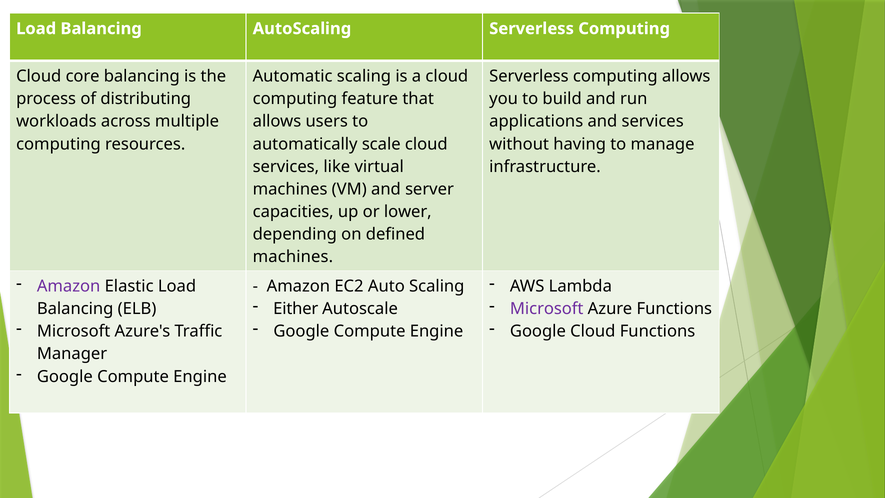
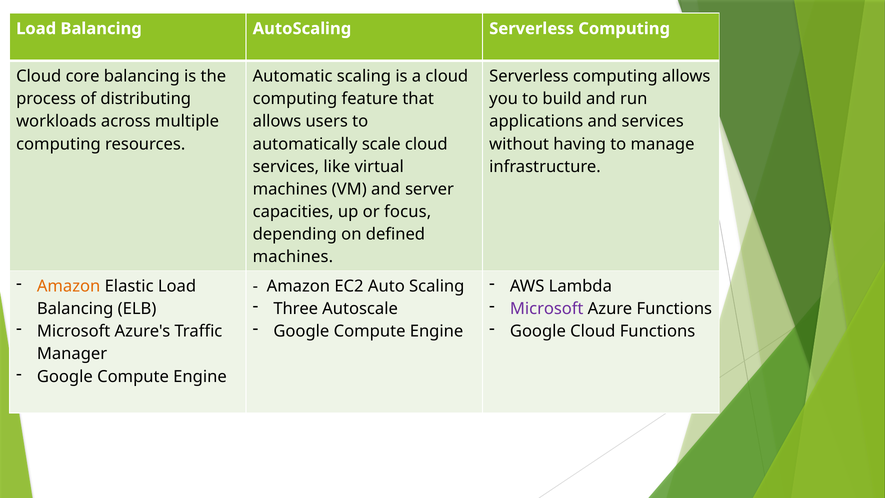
lower: lower -> focus (408, 212)
Amazon colour: purple -> orange (69, 286)
Either: Either -> Three (296, 309)
